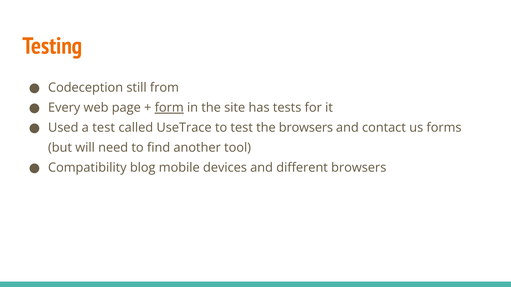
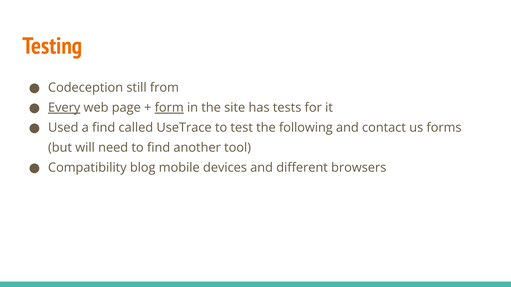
Every underline: none -> present (64, 108)
a test: test -> find (104, 128)
the browsers: browsers -> following (306, 128)
